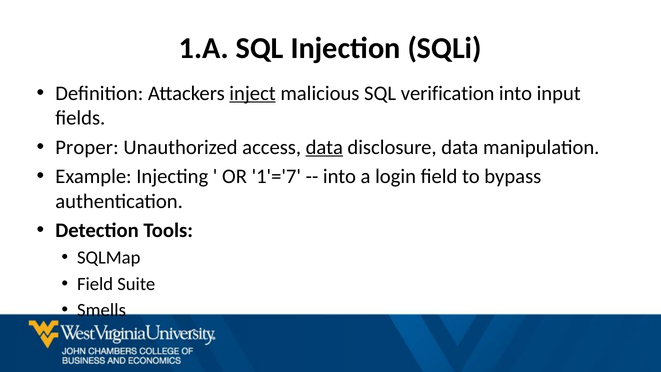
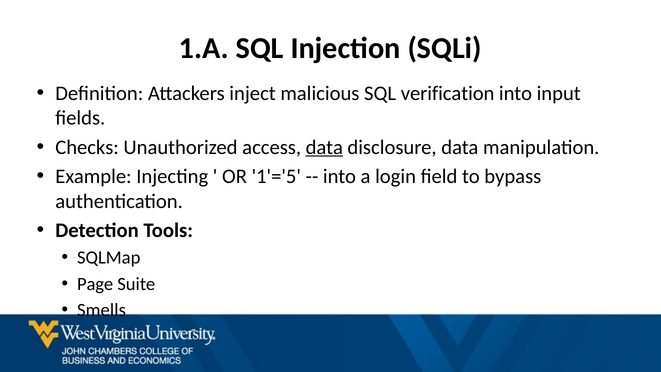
inject underline: present -> none (253, 93)
Proper: Proper -> Checks (87, 147)
1'='7: 1'='7 -> 1'='5 (276, 176)
Field: Field -> Page (95, 284)
